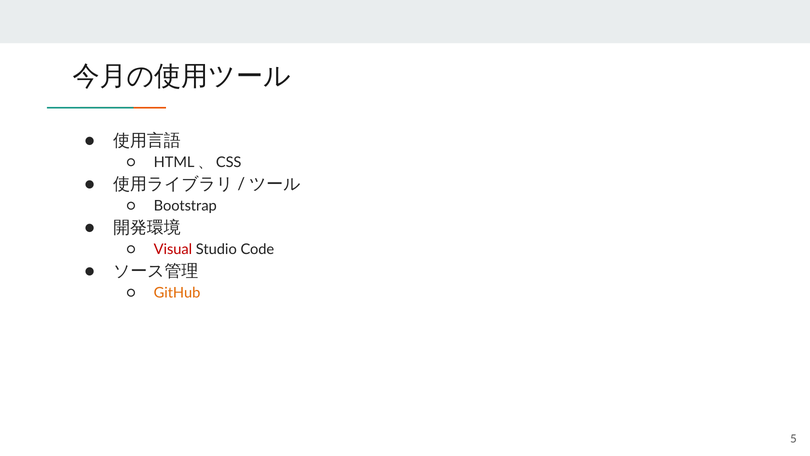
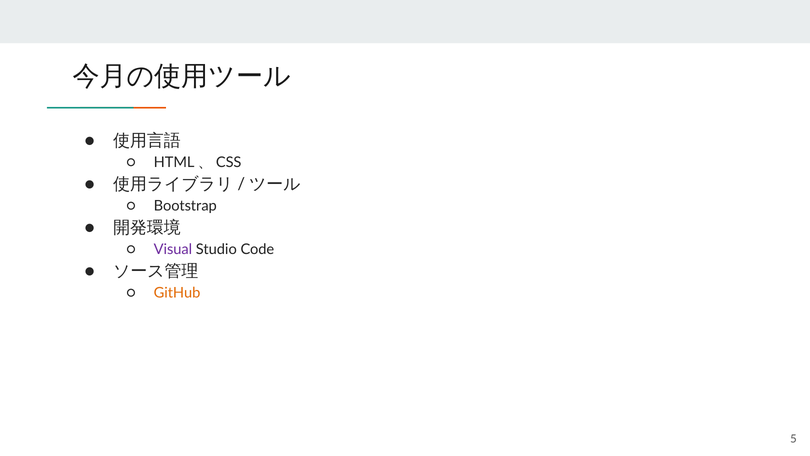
Visual colour: red -> purple (173, 249)
